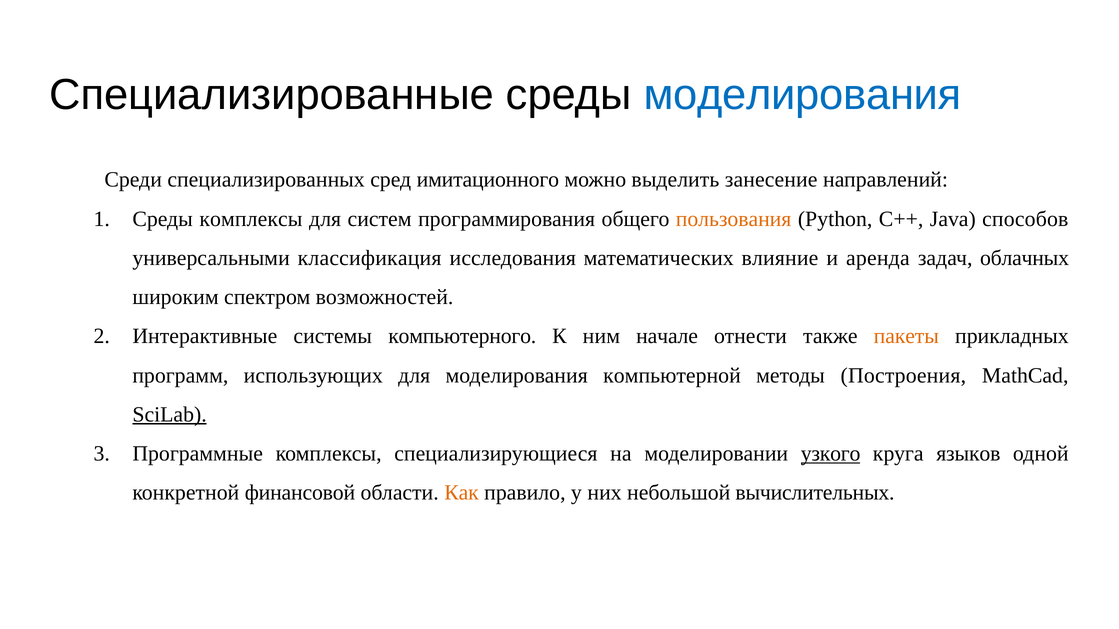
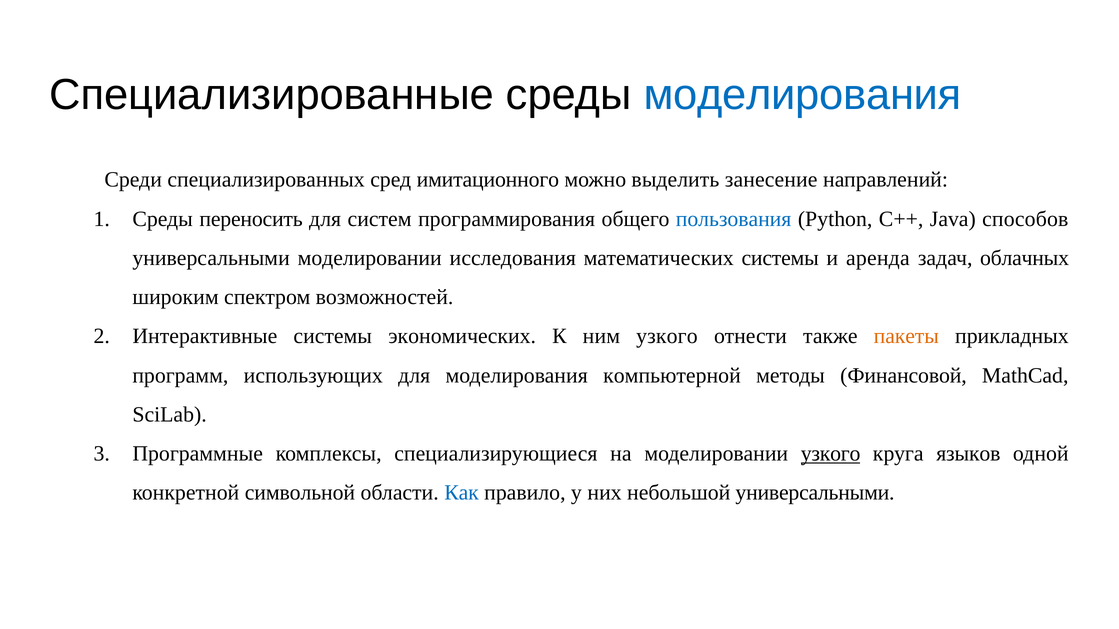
Среды комплексы: комплексы -> переносить (251, 219)
пользования colour: orange -> blue (734, 219)
универсальными классификация: классификация -> моделировании (370, 258)
математических влияние: влияние -> системы (780, 258)
компьютерного: компьютерного -> экономических (462, 336)
ним начале: начале -> узкого (667, 336)
Построения: Построения -> Финансовой (904, 376)
SciLab underline: present -> none (170, 415)
финансовой: финансовой -> символьной (300, 493)
Как colour: orange -> blue (462, 493)
небольшой вычислительных: вычислительных -> универсальными (815, 493)
